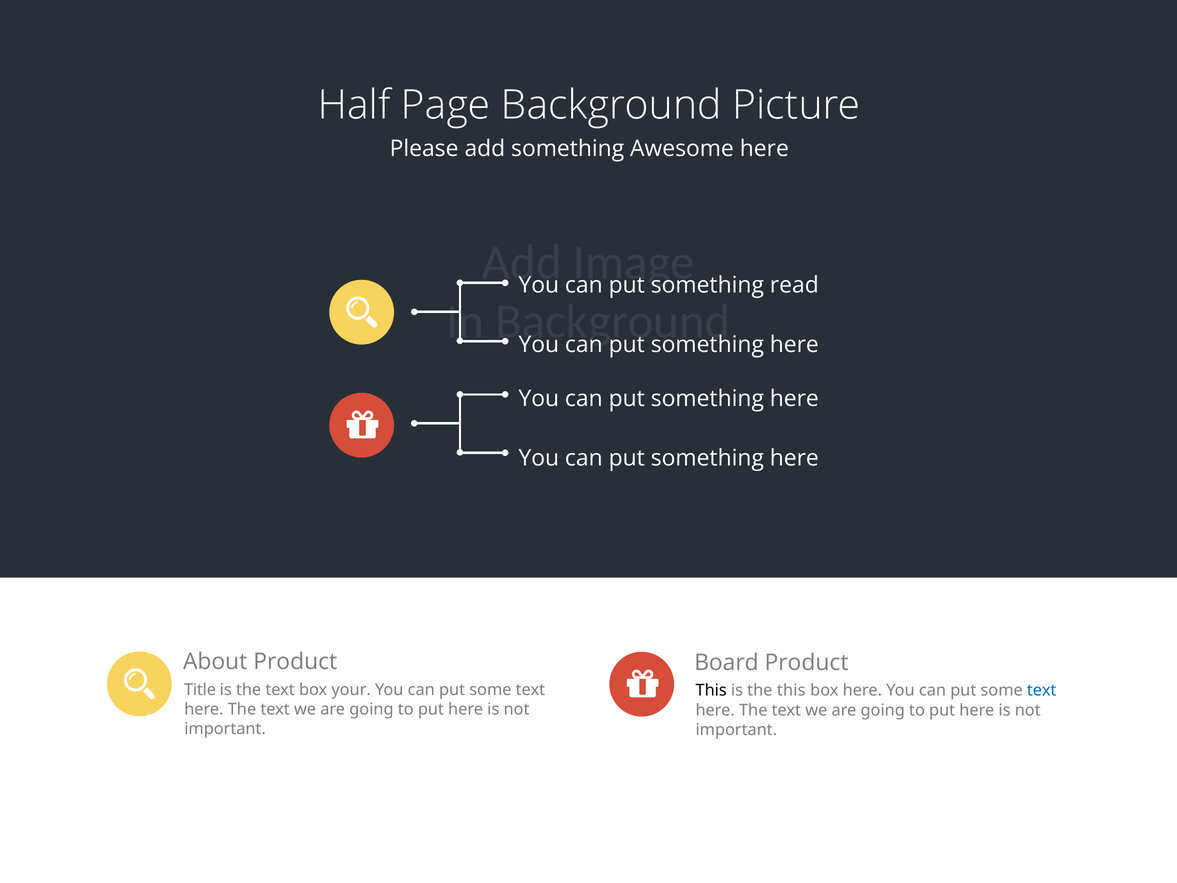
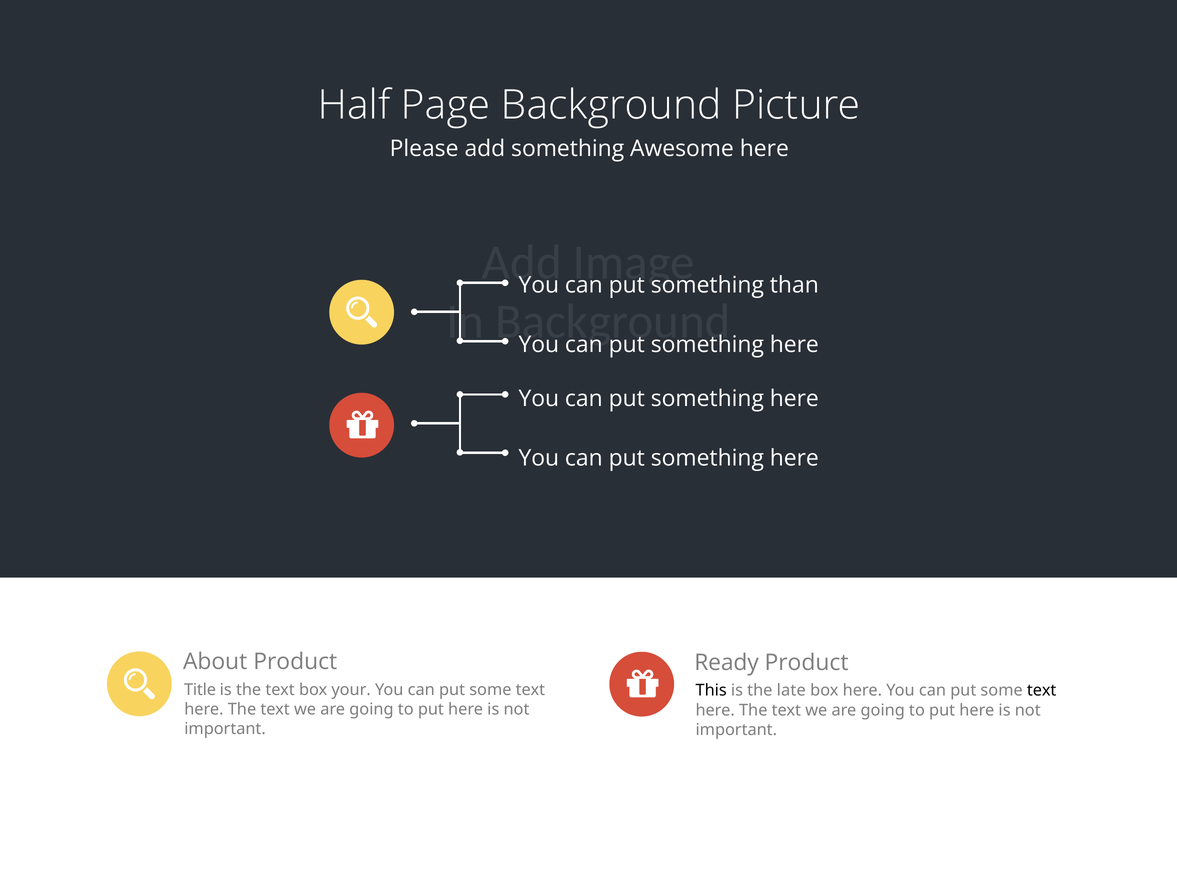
read: read -> than (794, 285)
Board: Board -> Ready (727, 663)
the this: this -> late (791, 690)
text colour: blue -> black (1042, 690)
